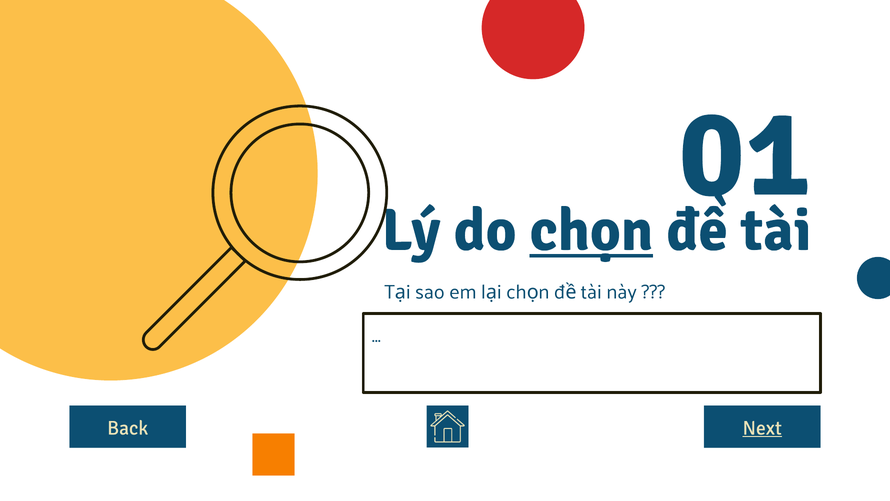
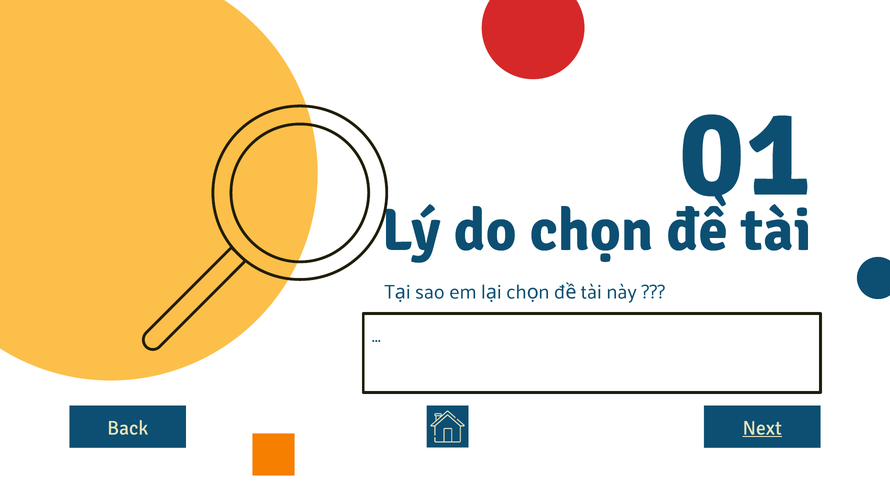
chọn underline: present -> none (591, 230)
